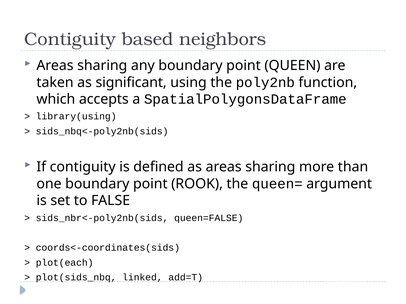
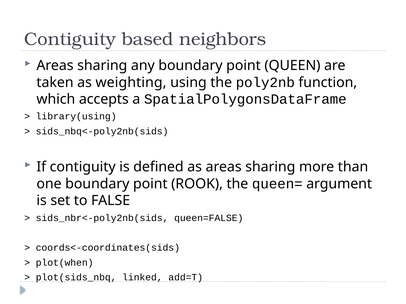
significant: significant -> weighting (131, 82)
plot(each: plot(each -> plot(when (65, 263)
